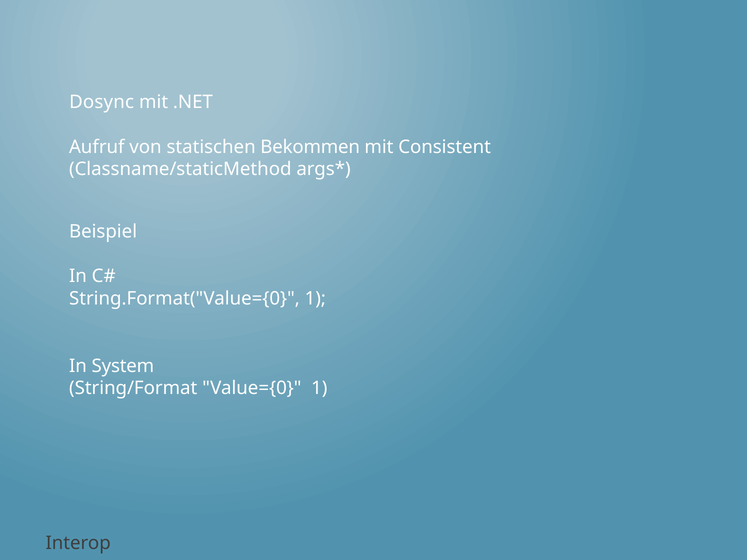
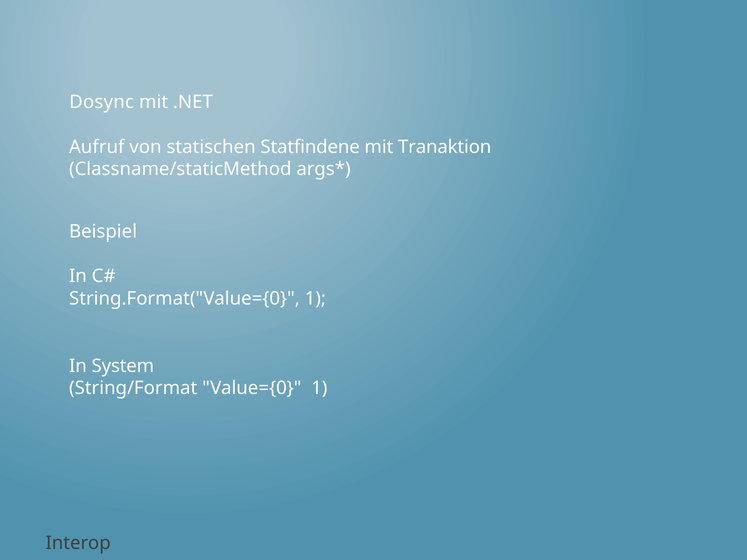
Bekommen: Bekommen -> Statfindene (310, 147)
Consistent: Consistent -> Tranaktion (445, 147)
